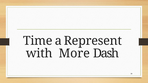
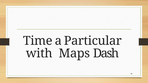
Represent: Represent -> Particular (93, 41)
More: More -> Maps (74, 54)
